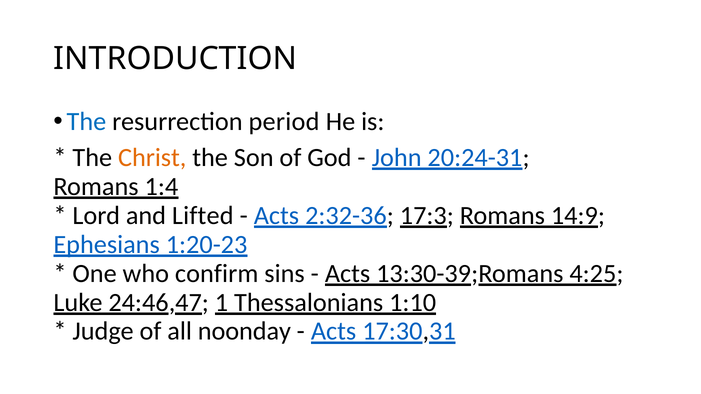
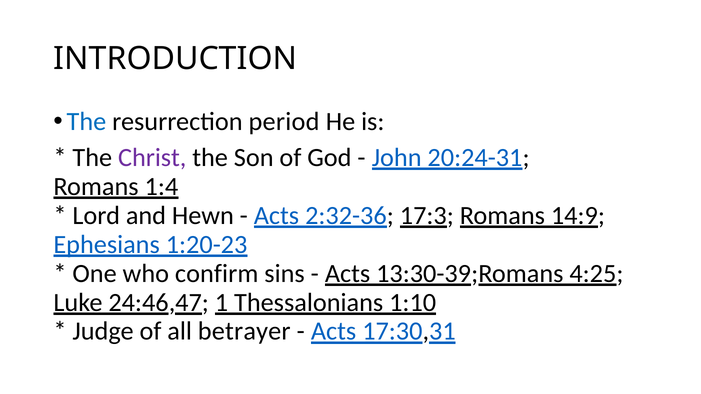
Christ colour: orange -> purple (152, 158)
Lifted: Lifted -> Hewn (203, 216)
noonday: noonday -> betrayer (244, 332)
